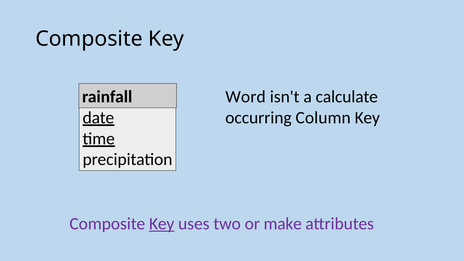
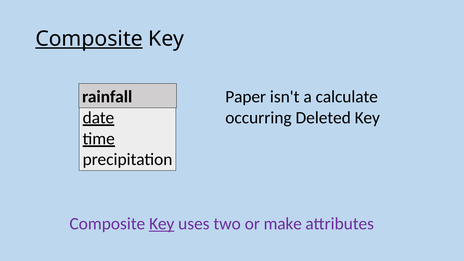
Composite underline: none -> present (89, 39)
Word: Word -> Paper (246, 97)
Column: Column -> Deleted (323, 118)
